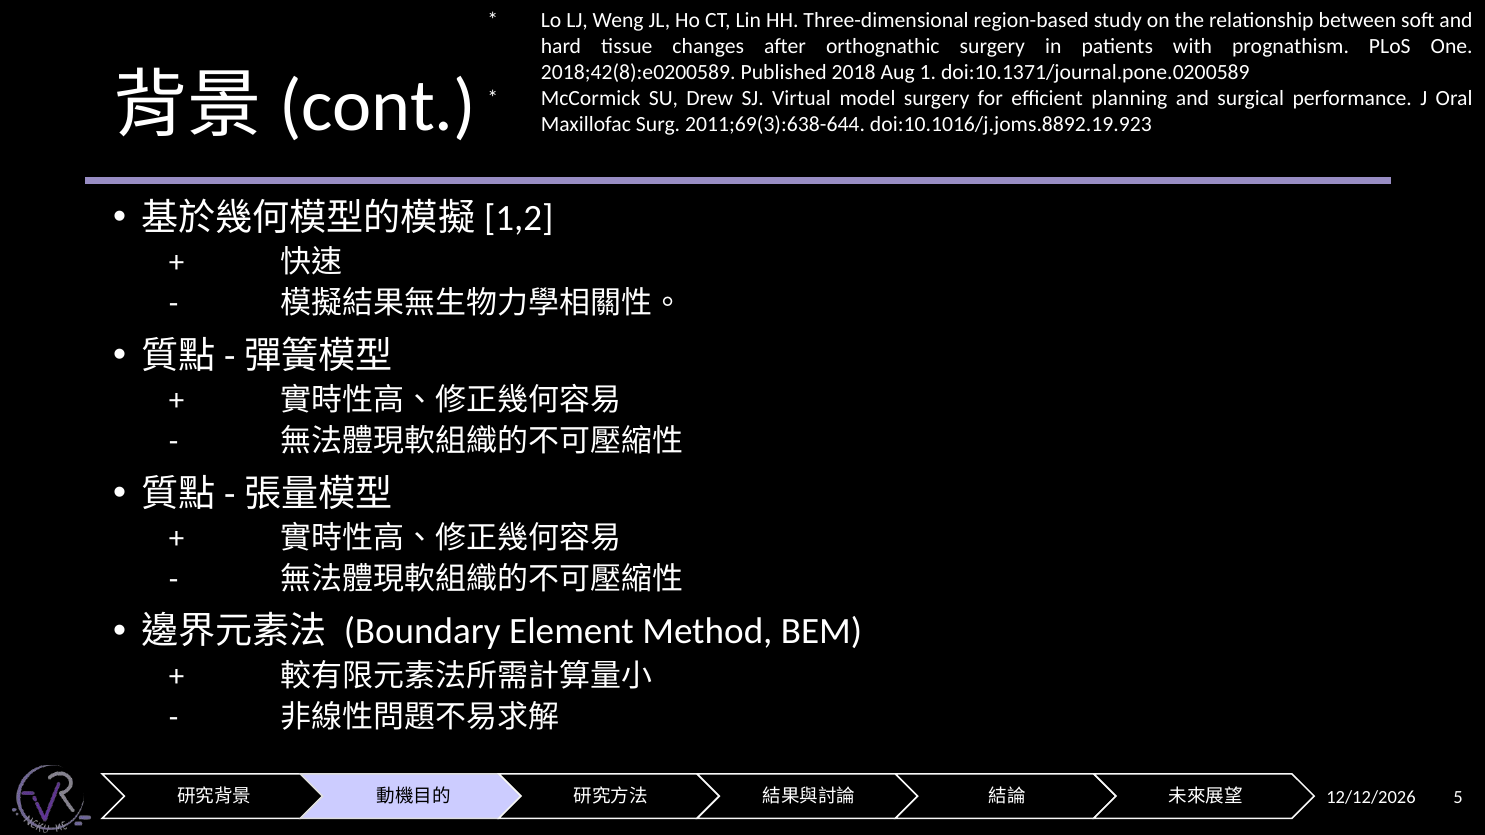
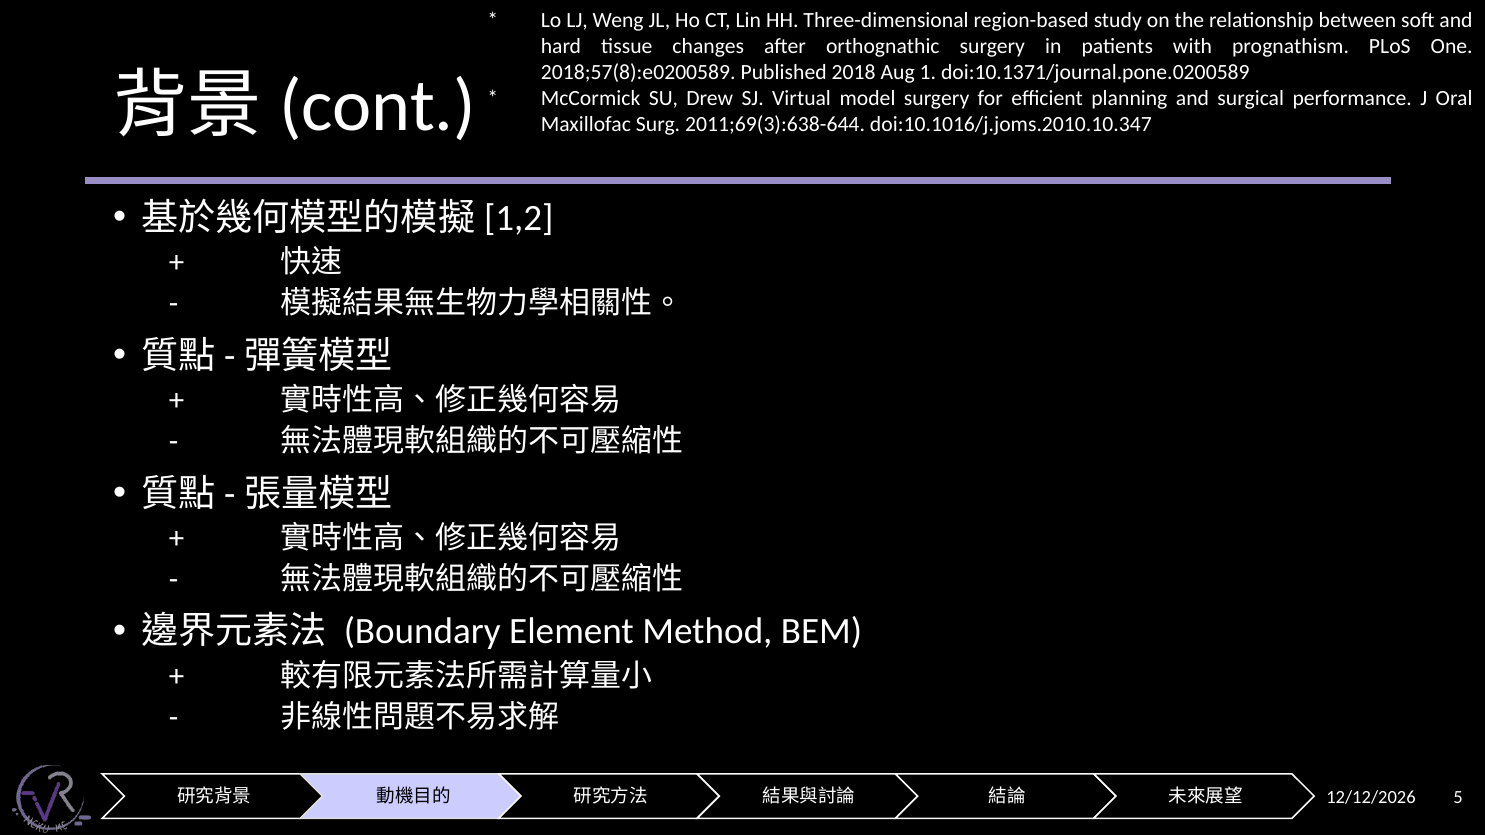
2018;42(8):e0200589: 2018;42(8):e0200589 -> 2018;57(8):e0200589 (638, 72)
doi:10.1016/j.joms.8892.19.923: doi:10.1016/j.joms.8892.19.923 -> doi:10.1016/j.joms.2010.10.347 (1011, 124)
